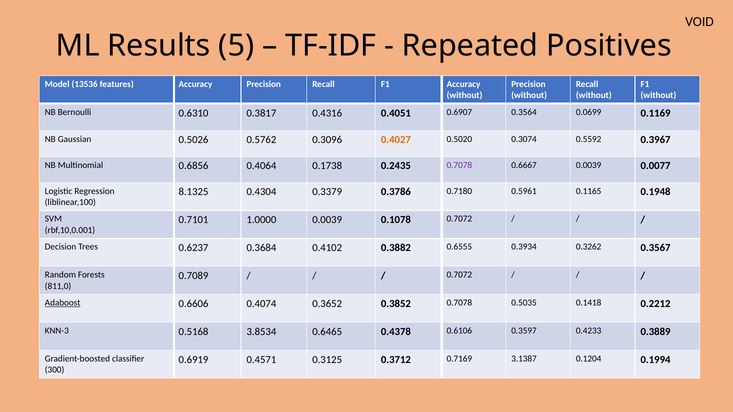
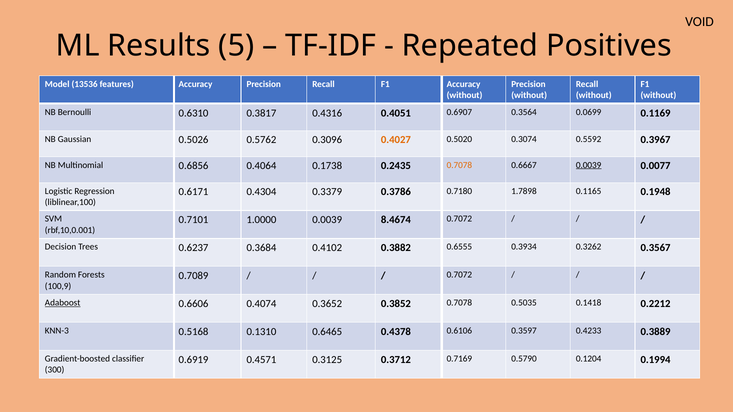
0.7078 colour: purple -> orange (459, 165)
0.0039 underline: none -> present (589, 165)
8.1325: 8.1325 -> 0.6171 (194, 192)
0.5961: 0.5961 -> 1.7898 (524, 191)
0.1078: 0.1078 -> 8.4674 (396, 220)
811,0: 811,0 -> 100,9 (58, 286)
3.8534: 3.8534 -> 0.1310 (261, 332)
3.1387: 3.1387 -> 0.5790 (524, 359)
